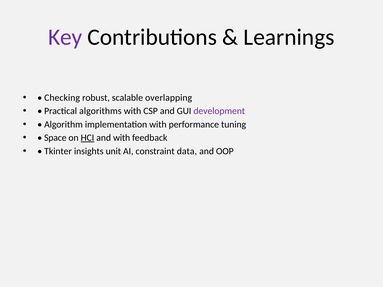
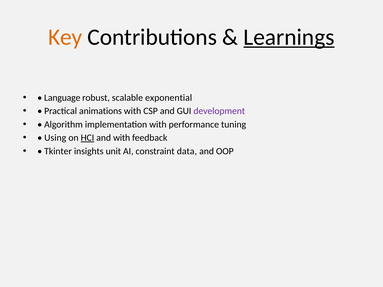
Key colour: purple -> orange (65, 37)
Learnings underline: none -> present (289, 37)
Checking: Checking -> Language (62, 98)
overlapping: overlapping -> exponential (169, 98)
algorithms: algorithms -> animations (100, 111)
Space: Space -> Using (55, 138)
